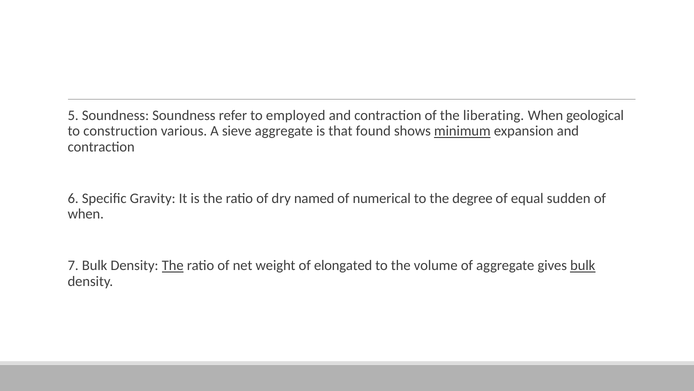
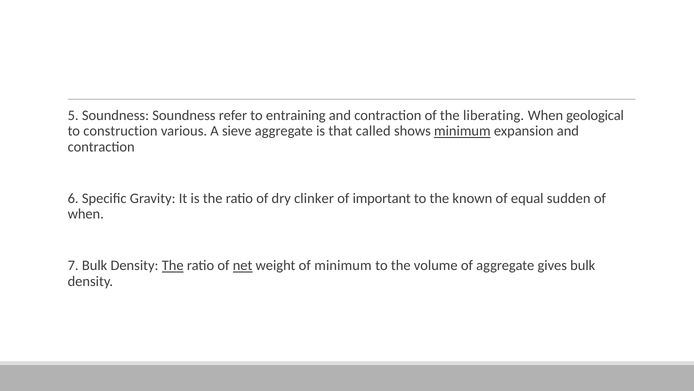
employed: employed -> entraining (296, 115)
found: found -> called (373, 131)
named: named -> clinker (314, 198)
numerical: numerical -> important (382, 198)
degree: degree -> known (472, 198)
net underline: none -> present (243, 265)
of elongated: elongated -> minimum (343, 265)
bulk underline: present -> none (583, 265)
